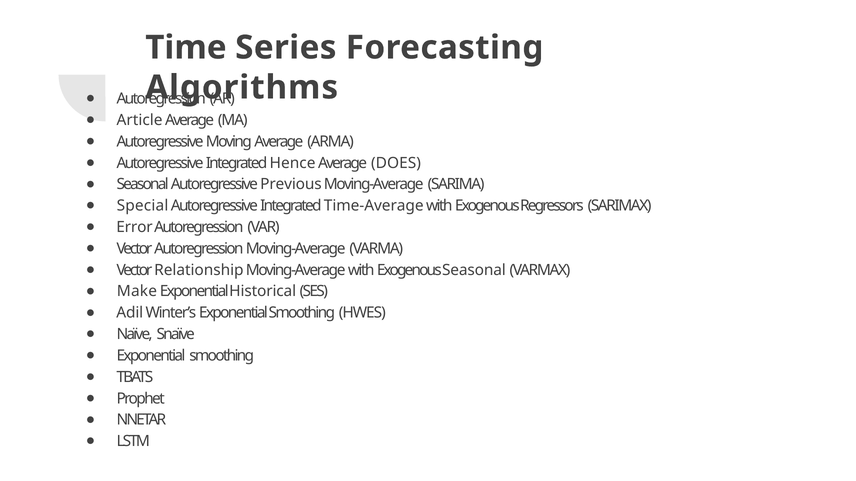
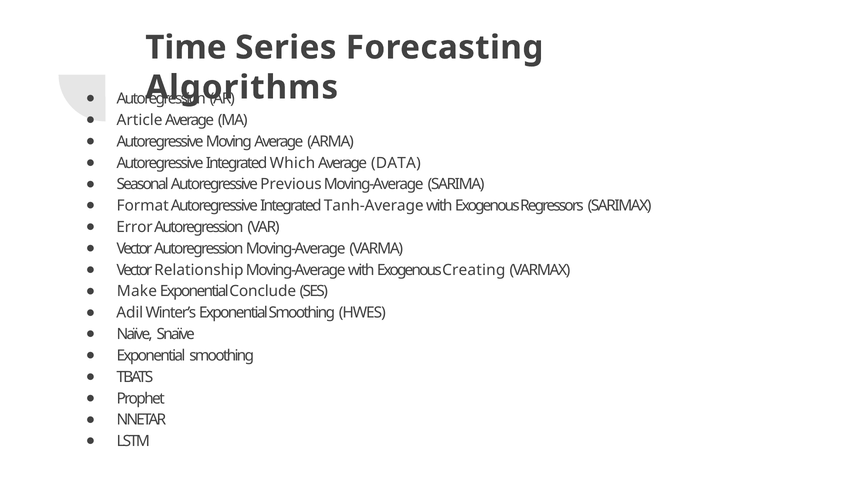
Hence: Hence -> Which (292, 163)
DOES: DOES -> DATA (396, 163)
Special: Special -> Format (143, 206)
Time-Average: Time-Average -> Tanh-Average (374, 206)
Exogenous Seasonal: Seasonal -> Creating (474, 270)
Historical: Historical -> Conclude (263, 292)
